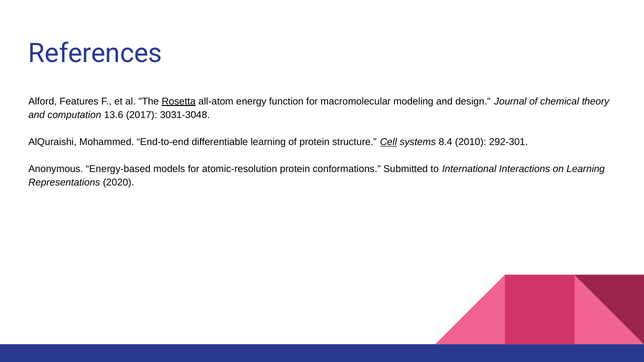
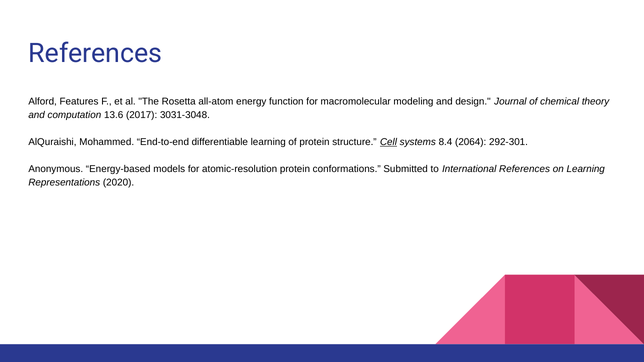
Rosetta underline: present -> none (179, 101)
2010: 2010 -> 2064 (471, 142)
International Interactions: Interactions -> References (525, 169)
